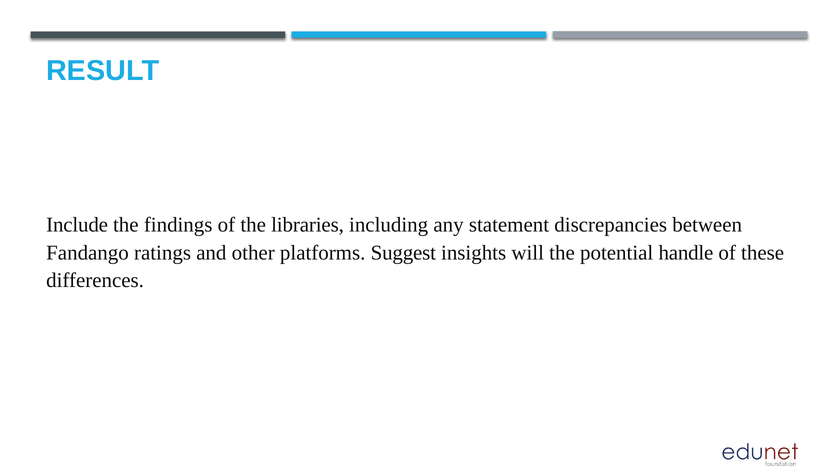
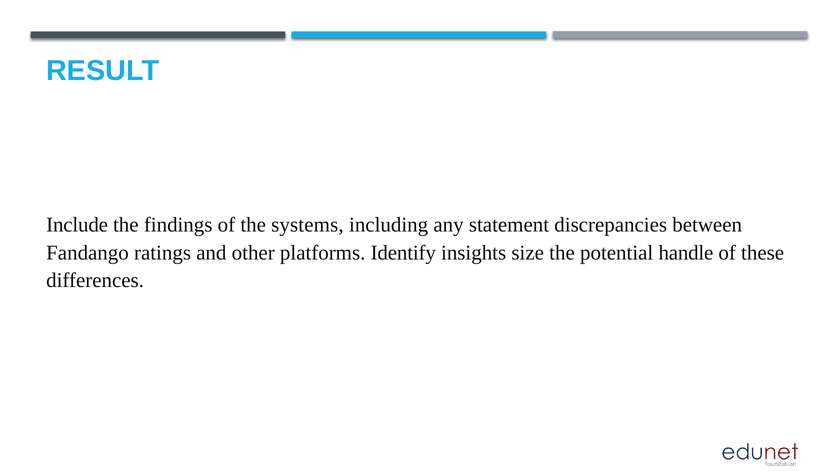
libraries: libraries -> systems (307, 225)
Suggest: Suggest -> Identify (403, 253)
will: will -> size (528, 253)
